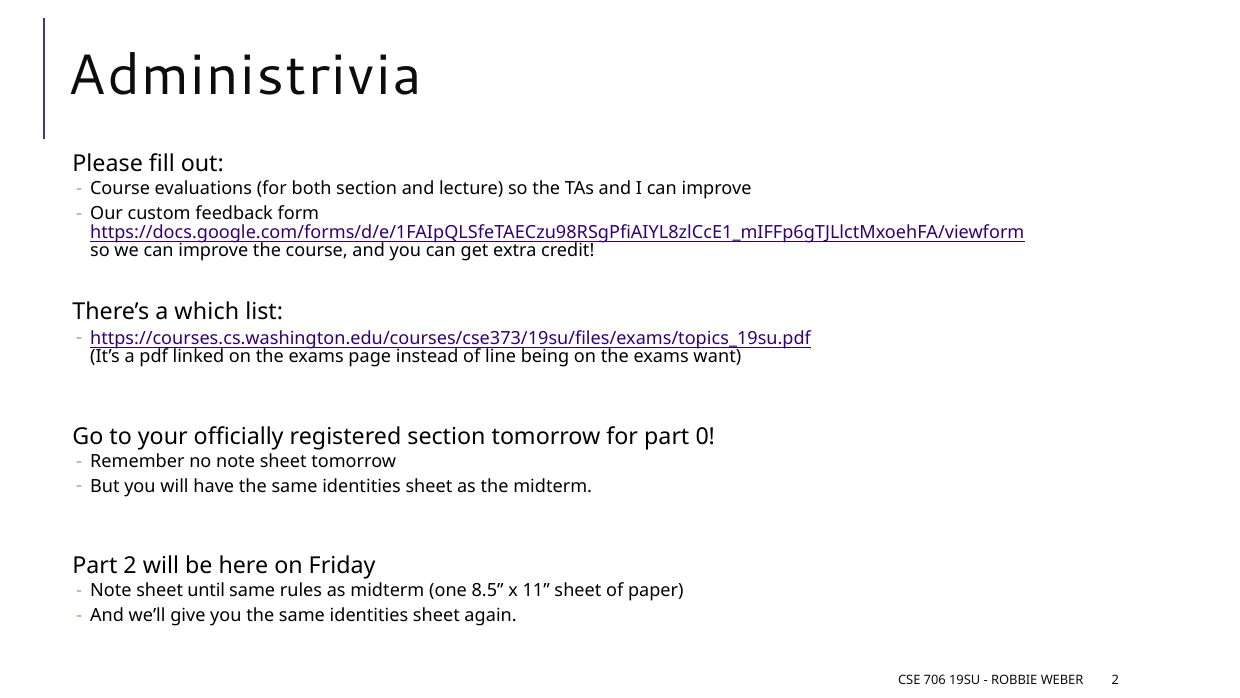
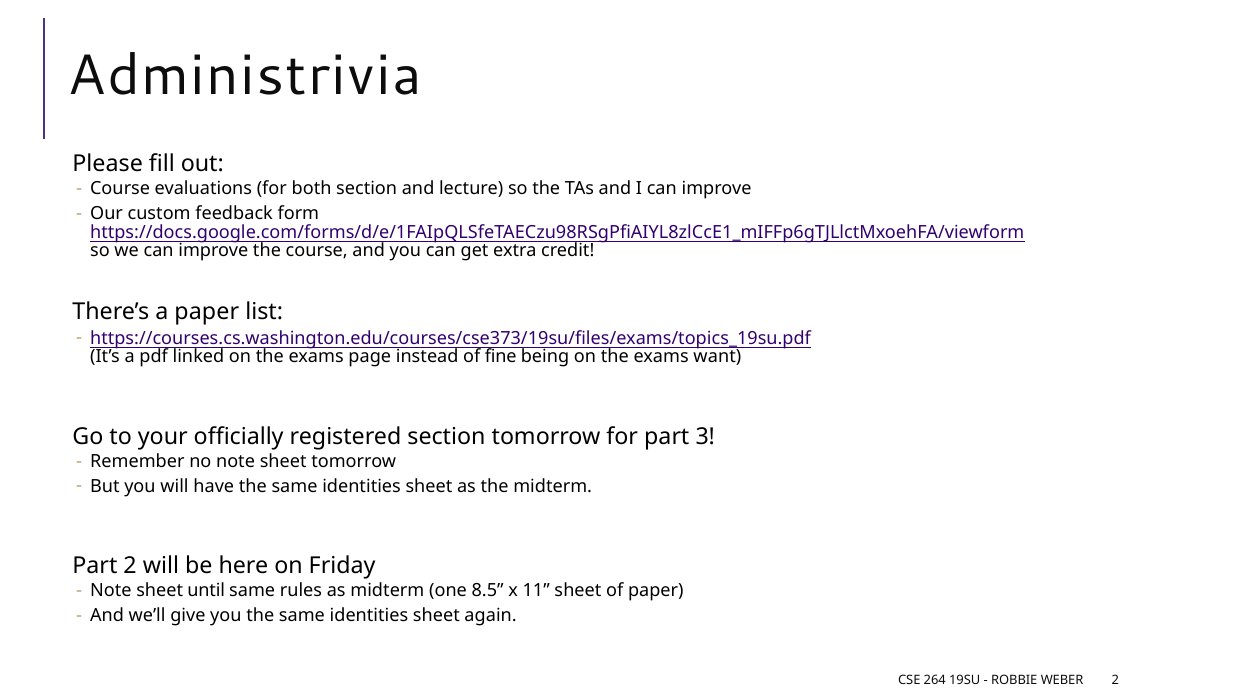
a which: which -> paper (207, 312)
line: line -> fine (501, 357)
0: 0 -> 3 (705, 436)
706: 706 -> 264 (935, 679)
